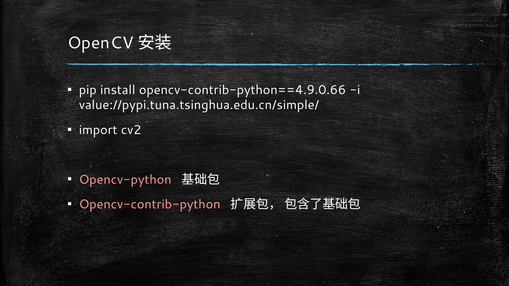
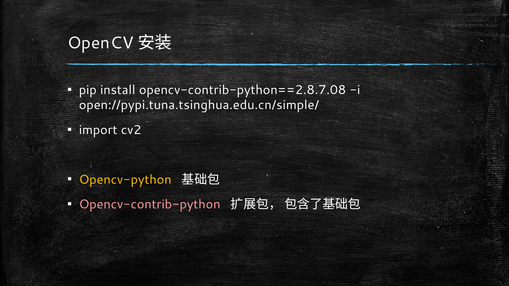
opencv-contrib-python==4.9.0.66: opencv-contrib-python==4.9.0.66 -> opencv-contrib-python==2.8.7.08 (242, 90)
value://pypi.tuna.tsinghua.edu.cn/simple/: value://pypi.tuna.tsinghua.edu.cn/simple/ -> open://pypi.tuna.tsinghua.edu.cn/simple/ (199, 105)
Opencv-python colour: pink -> yellow (125, 180)
